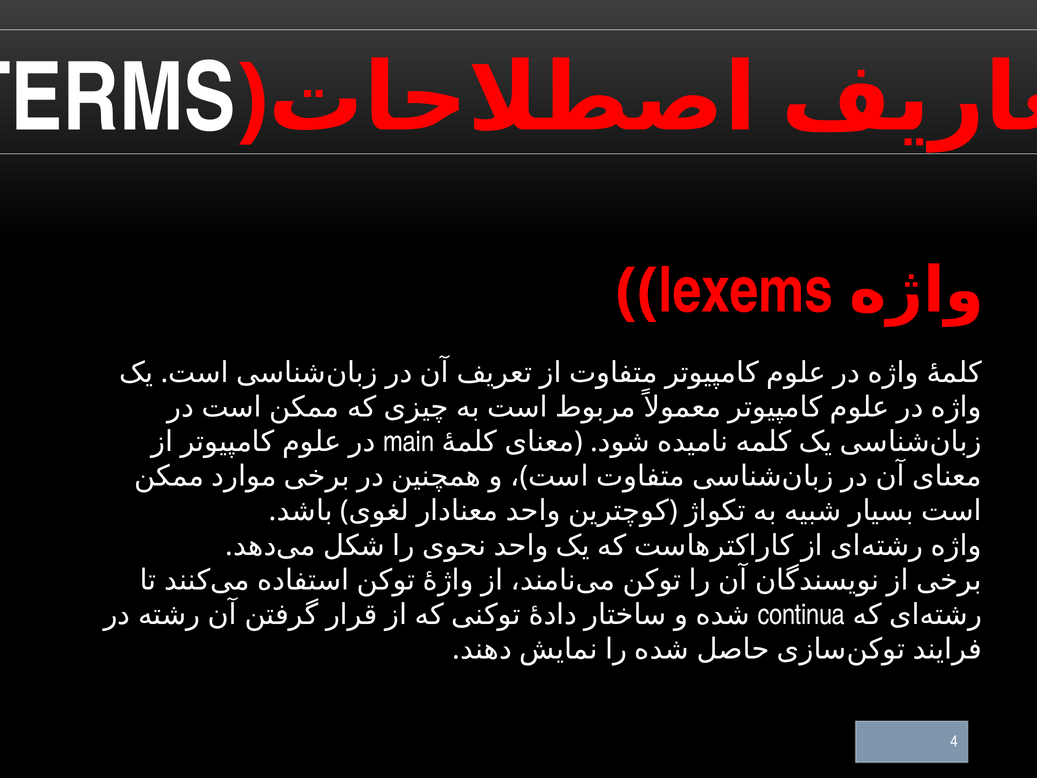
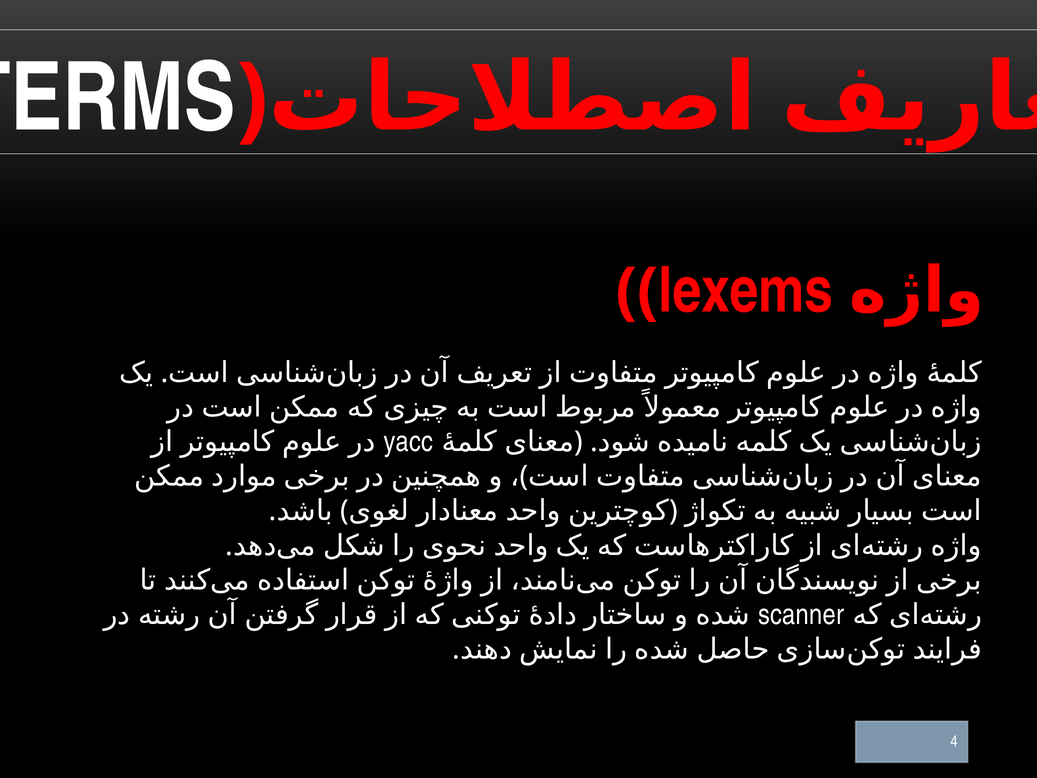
main: main -> yacc (409, 442)
continua: continua -> scanner (801, 614)
